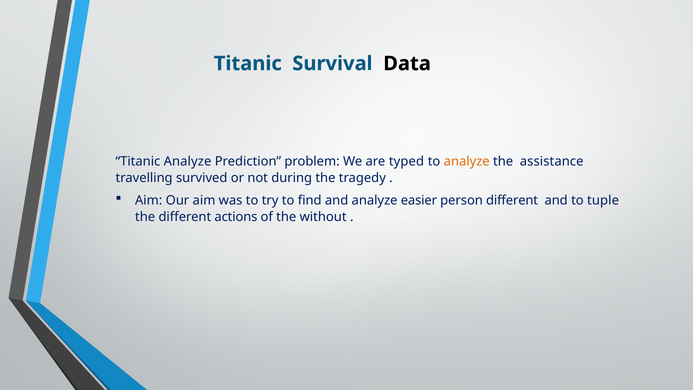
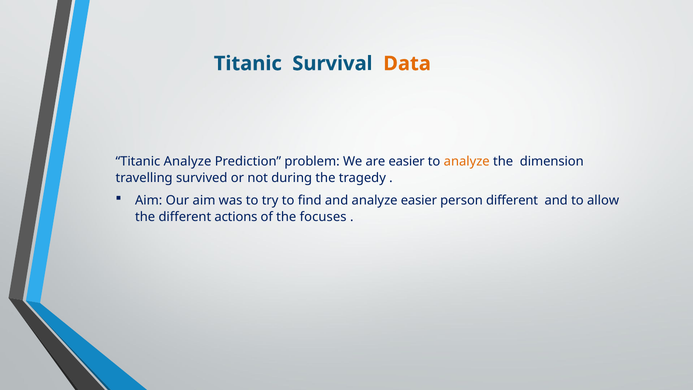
Data colour: black -> orange (407, 64)
are typed: typed -> easier (407, 161)
assistance: assistance -> dimension (552, 161)
tuple: tuple -> allow (603, 200)
without: without -> focuses (323, 217)
